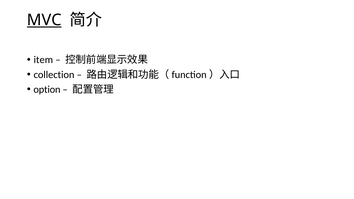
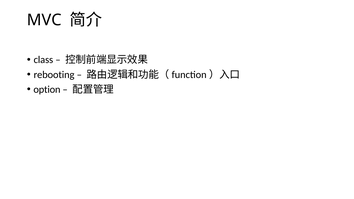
MVC underline: present -> none (44, 20)
item: item -> class (43, 60)
collection: collection -> rebooting (54, 75)
